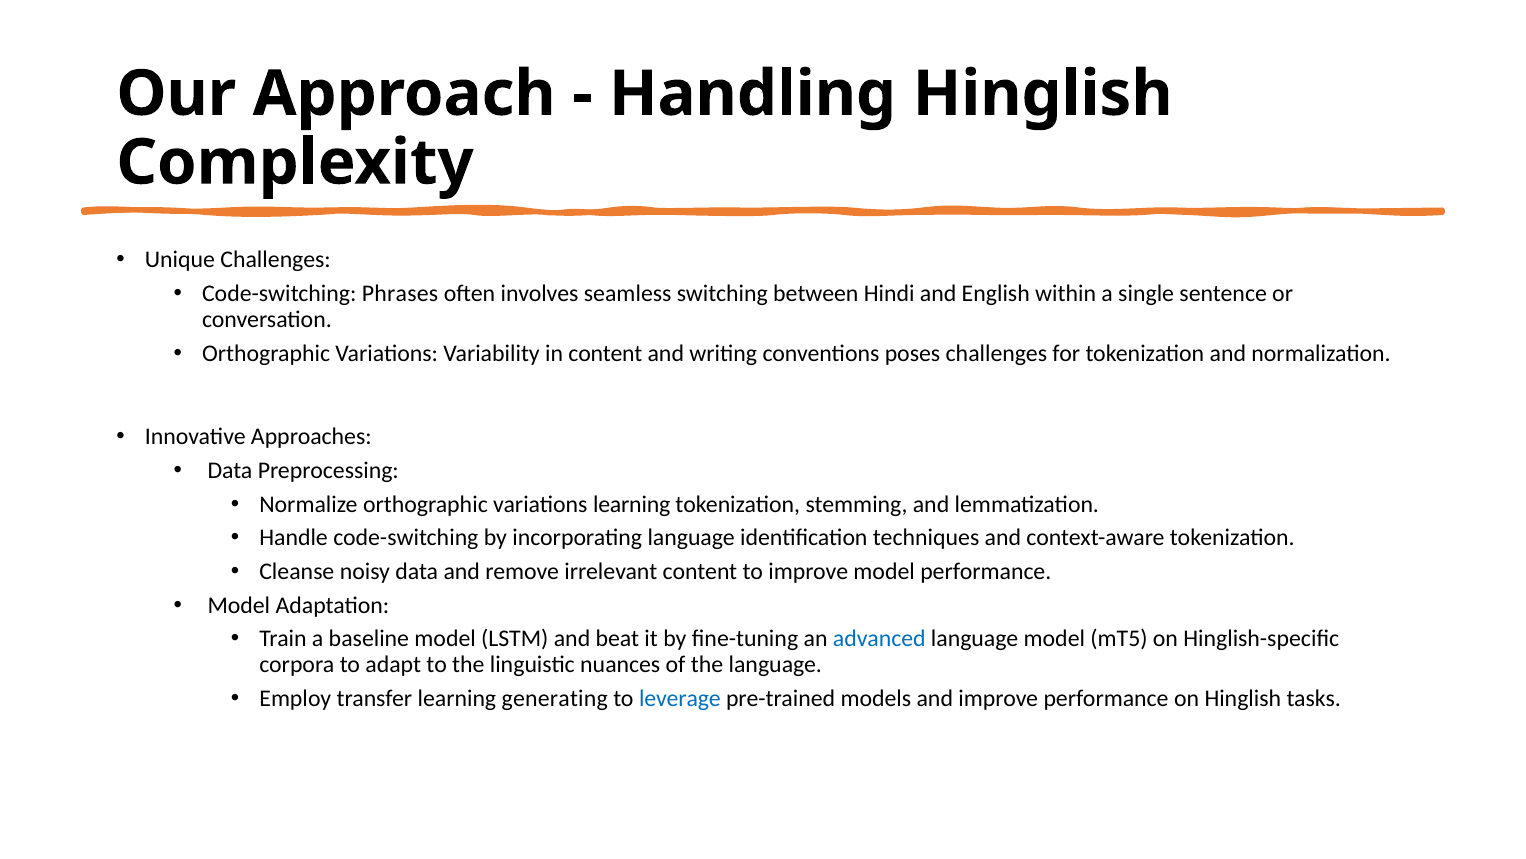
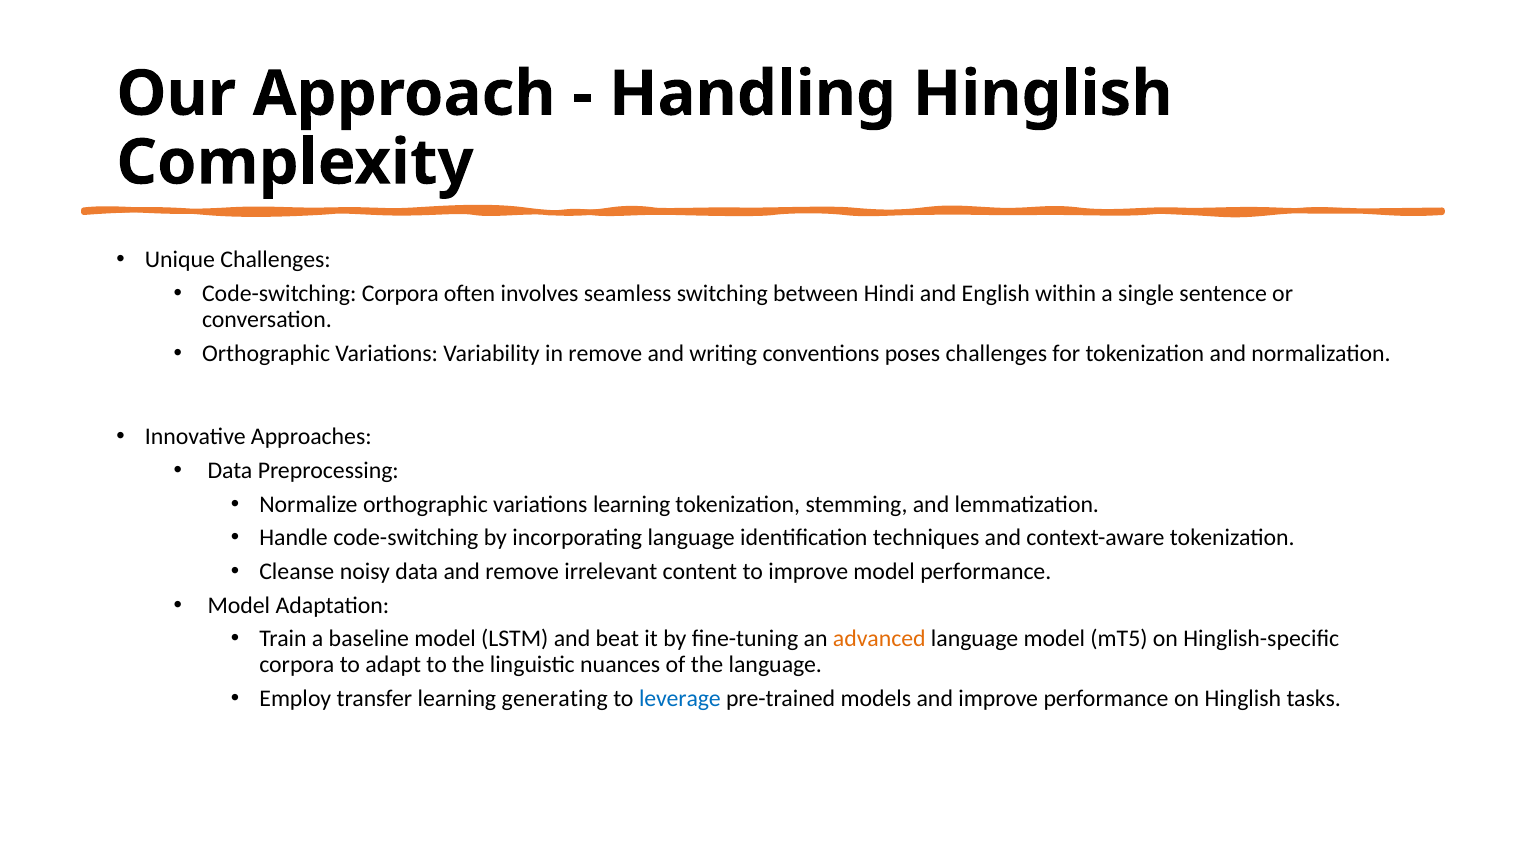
Code-switching Phrases: Phrases -> Corpora (400, 294)
in content: content -> remove (605, 353)
advanced colour: blue -> orange (879, 639)
